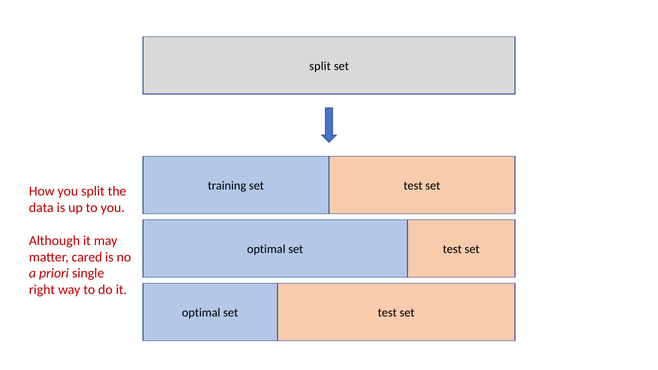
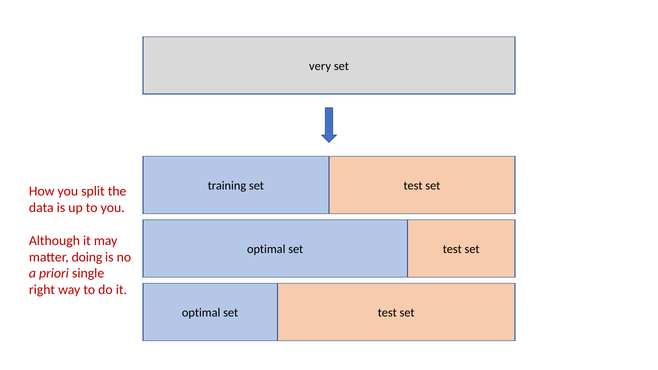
split: split -> very (320, 66)
cared: cared -> doing (87, 257)
